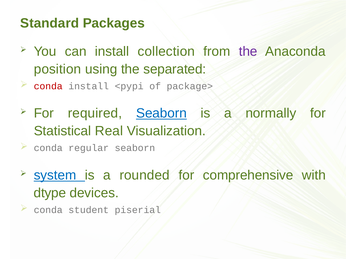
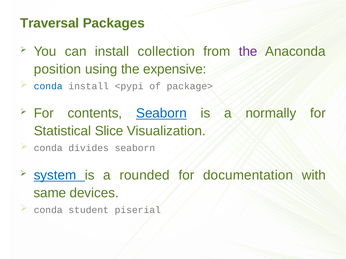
Standard: Standard -> Traversal (50, 23)
separated: separated -> expensive (175, 69)
conda colour: red -> blue (48, 86)
required: required -> contents (95, 114)
Real: Real -> Slice (109, 131)
regular: regular -> divides (89, 148)
comprehensive: comprehensive -> documentation (248, 176)
dtype: dtype -> same (50, 193)
